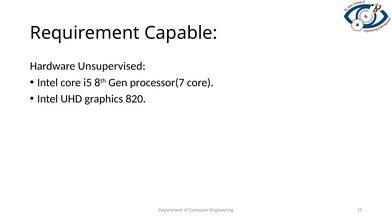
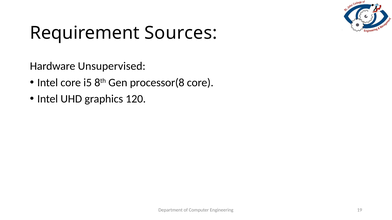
Capable: Capable -> Sources (181, 33)
processor(7: processor(7 -> processor(8 (157, 83)
820: 820 -> 120 (136, 99)
